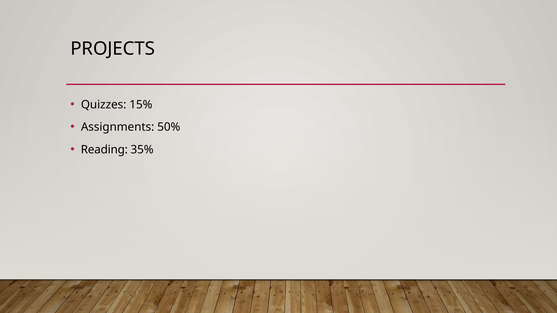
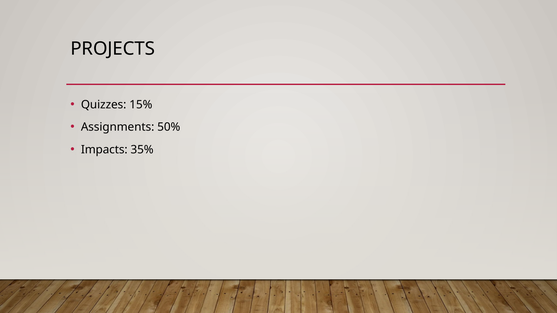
Reading: Reading -> Impacts (104, 150)
